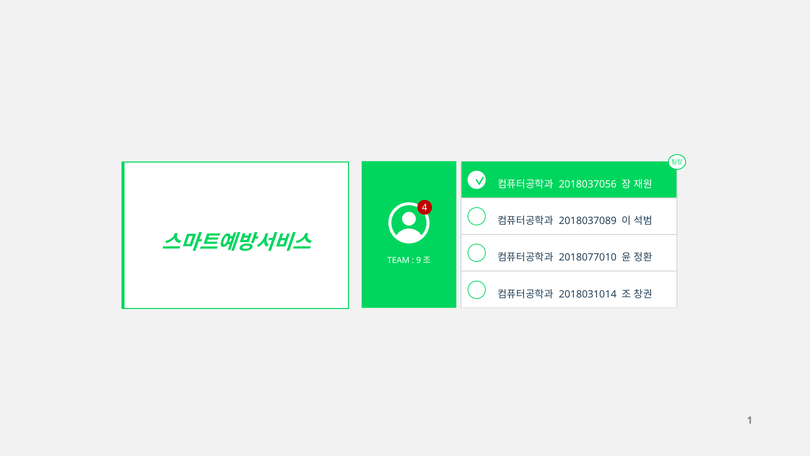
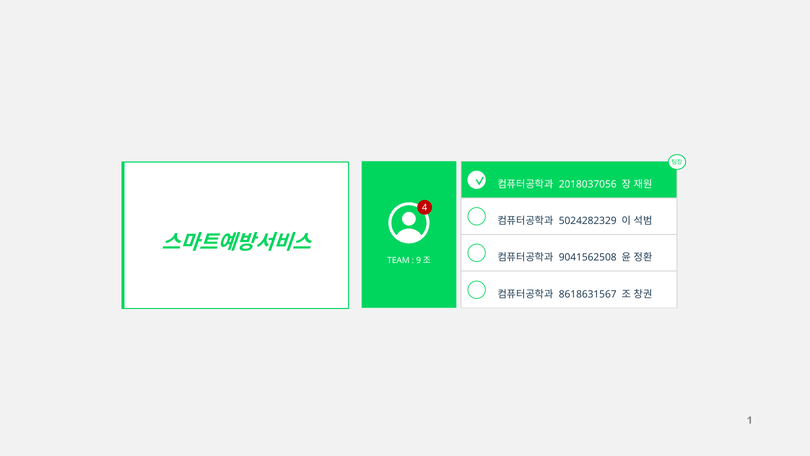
2018037089: 2018037089 -> 5024282329 (588, 221)
2018077010: 2018077010 -> 9041562508 (588, 257)
2018031014: 2018031014 -> 8618631567 (588, 294)
